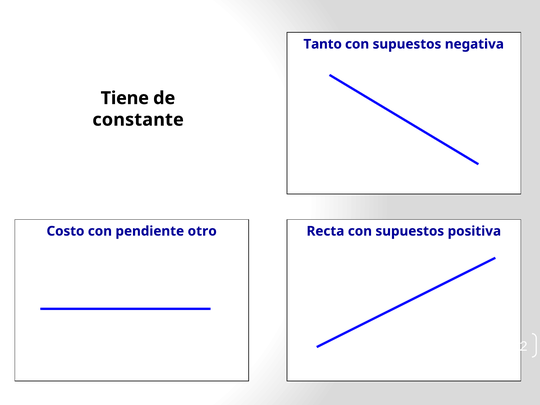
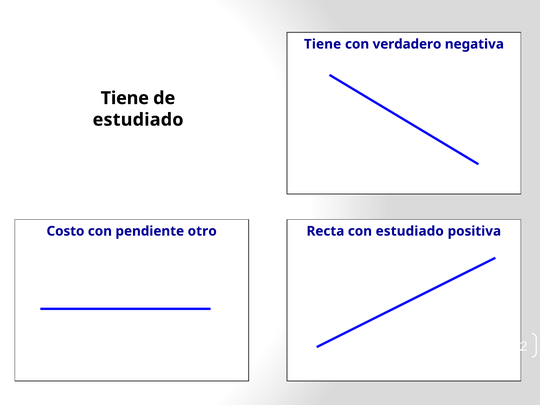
Tanto: Tanto -> Tiene (323, 44)
supuestos: supuestos -> verdadero (407, 44)
constante: constante -> estudiado (138, 120)
Recta con supuestos: supuestos -> estudiado (410, 231)
